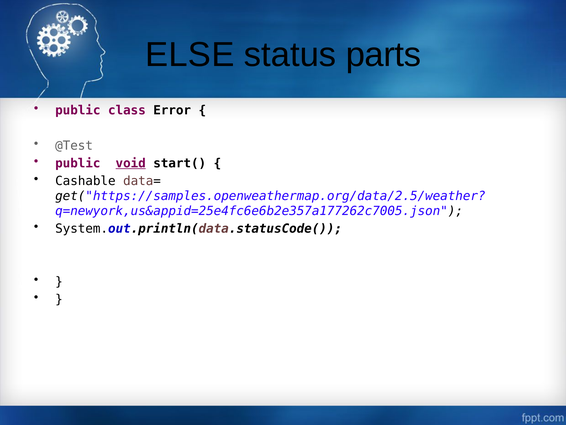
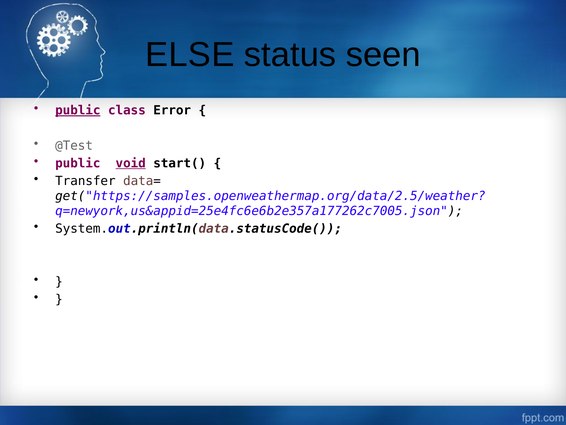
parts: parts -> seen (383, 55)
public underline: none -> present (78, 110)
Cashable: Cashable -> Transfer (85, 181)
